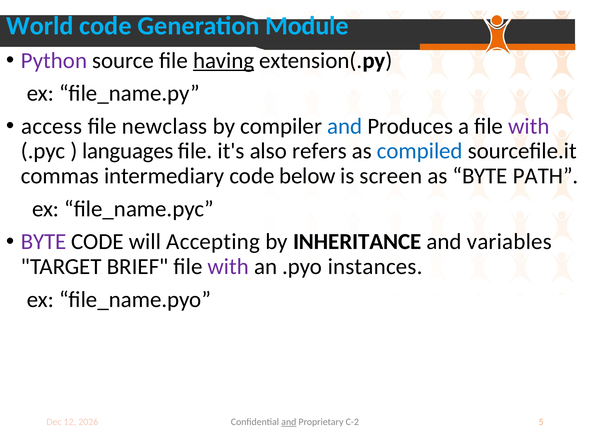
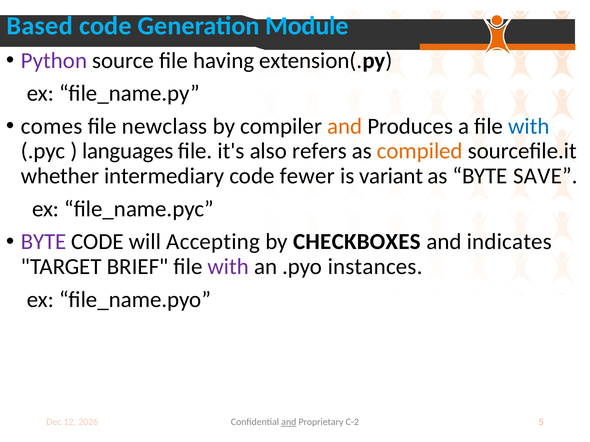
World: World -> Based (40, 26)
having underline: present -> none (224, 61)
access: access -> comes (52, 126)
and colour: blue -> orange (345, 126)
with colour: purple -> blue (529, 126)
compiled colour: blue -> orange (420, 151)
commas: commas -> whether (60, 176)
below: below -> fewer (307, 176)
screen: screen -> variant (391, 176)
PATH: PATH -> SAVE (545, 176)
INHERITANCE: INHERITANCE -> CHECKBOXES (357, 242)
variables: variables -> indicates (509, 242)
